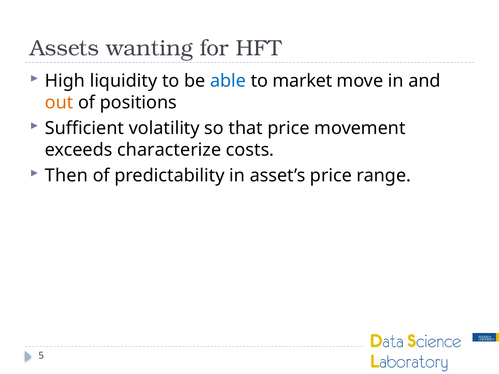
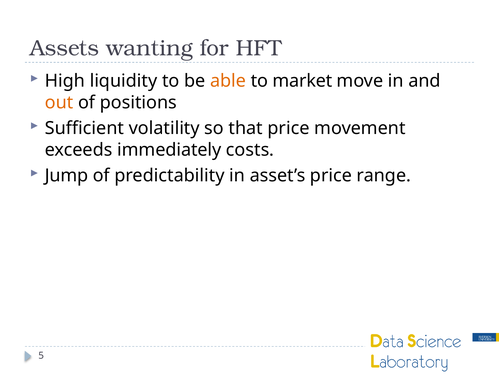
able colour: blue -> orange (228, 81)
characterize: characterize -> immediately (169, 150)
Then: Then -> Jump (67, 176)
